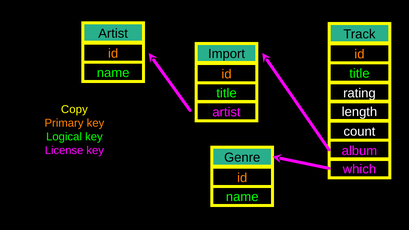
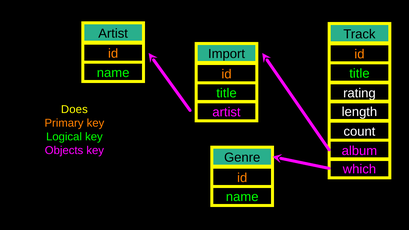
Copy: Copy -> Does (74, 109)
License: License -> Objects (64, 150)
